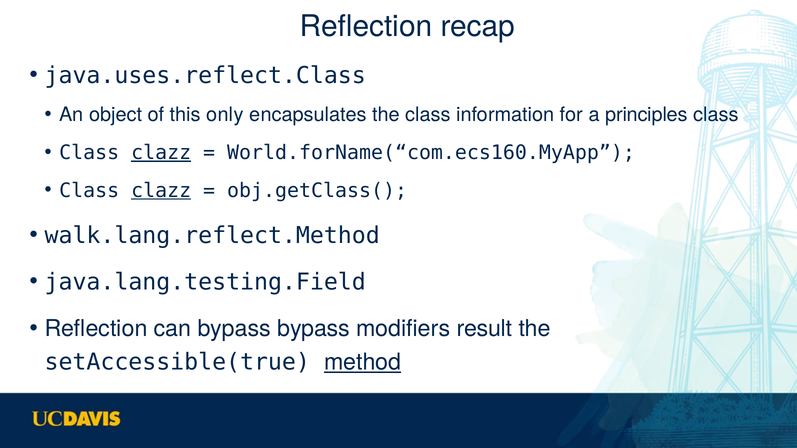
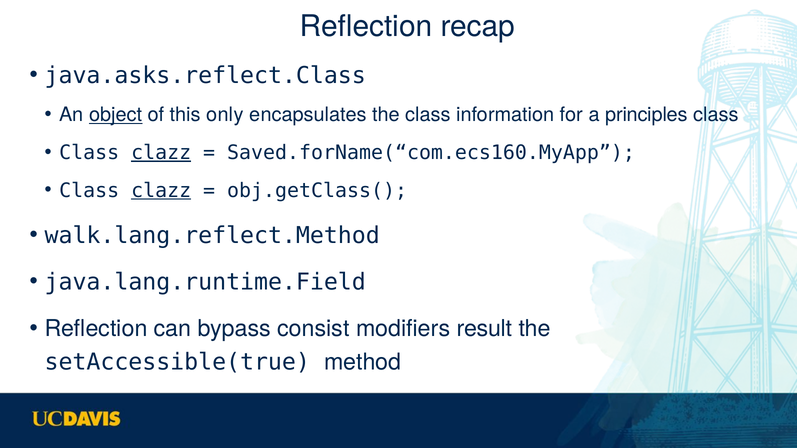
java.uses.reflect.Class: java.uses.reflect.Class -> java.asks.reflect.Class (205, 75)
object underline: none -> present (116, 115)
World.forName(“com.ecs160.MyApp: World.forName(“com.ecs160.MyApp -> Saved.forName(“com.ecs160.MyApp (431, 153)
java.lang.testing.Field: java.lang.testing.Field -> java.lang.runtime.Field (205, 282)
bypass bypass: bypass -> consist (313, 329)
method underline: present -> none (363, 362)
